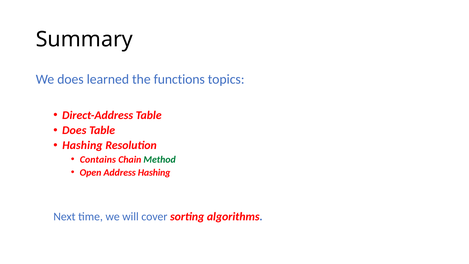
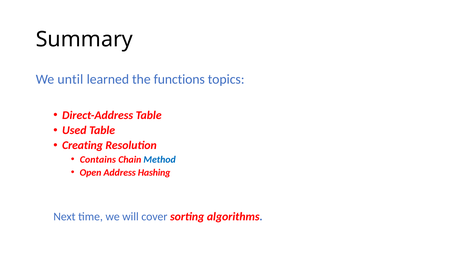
We does: does -> until (70, 79)
Does: Does -> Used (74, 130)
Hashing: Hashing -> Creating (83, 145)
Method colour: green -> blue (160, 159)
